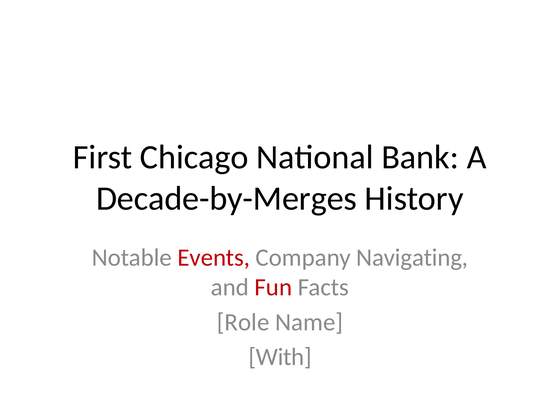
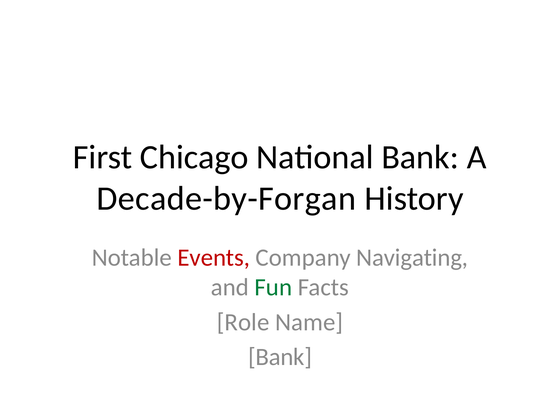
Decade-by-Merges: Decade-by-Merges -> Decade-by-Forgan (226, 198)
Fun colour: red -> green (273, 287)
With: With -> Bank (280, 357)
